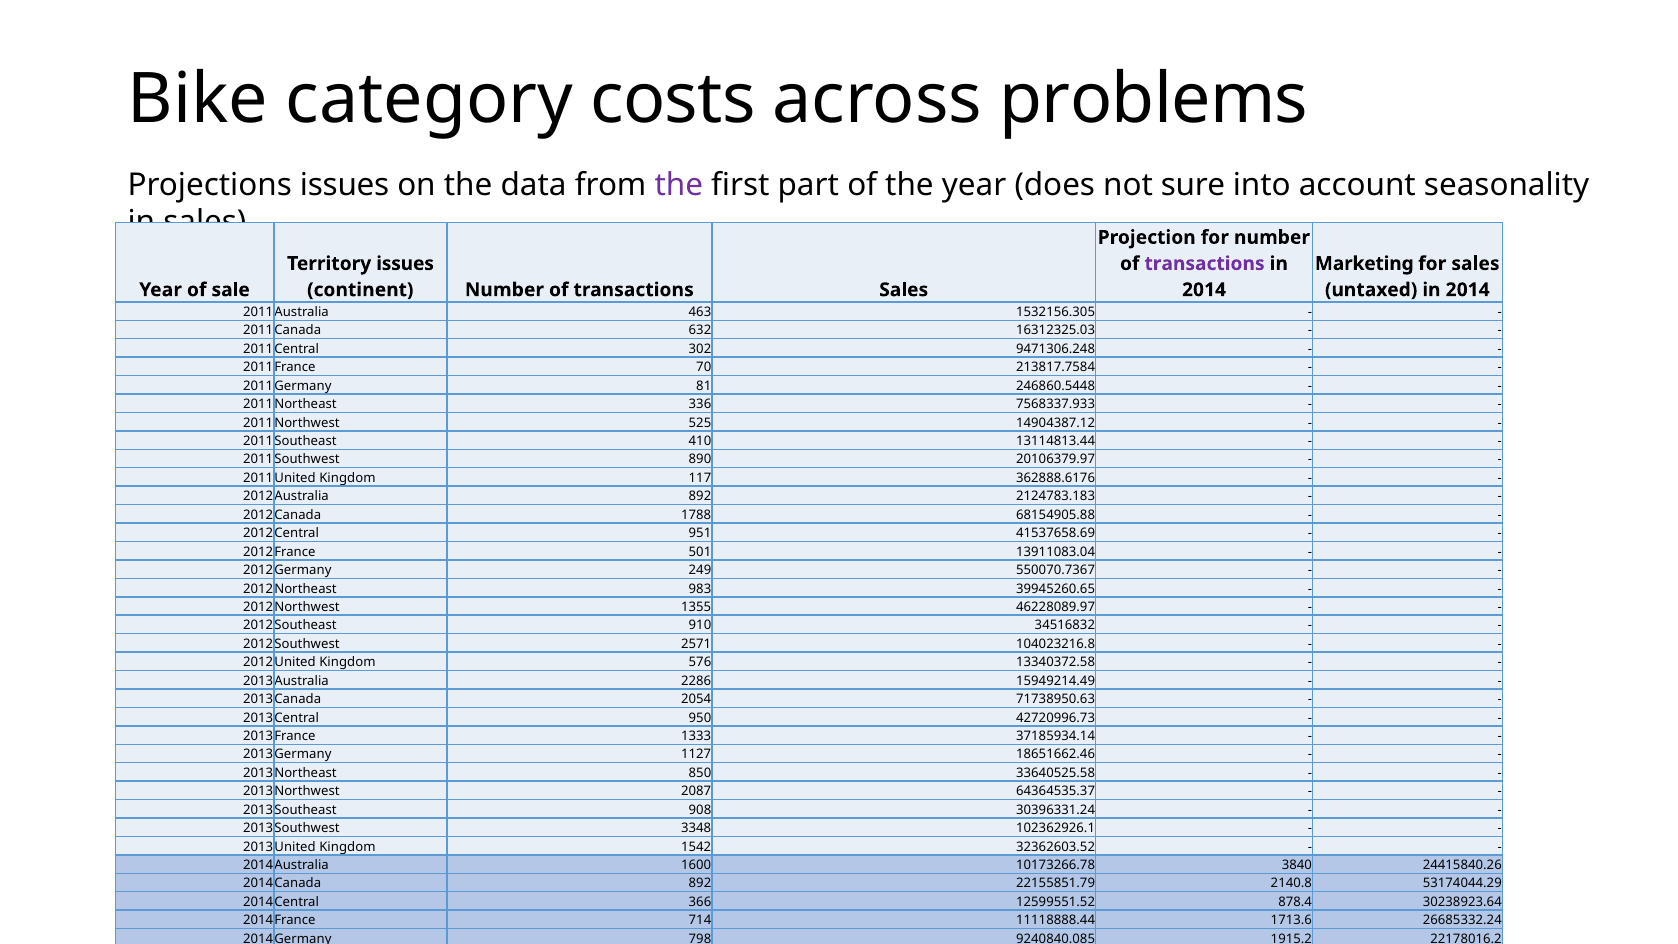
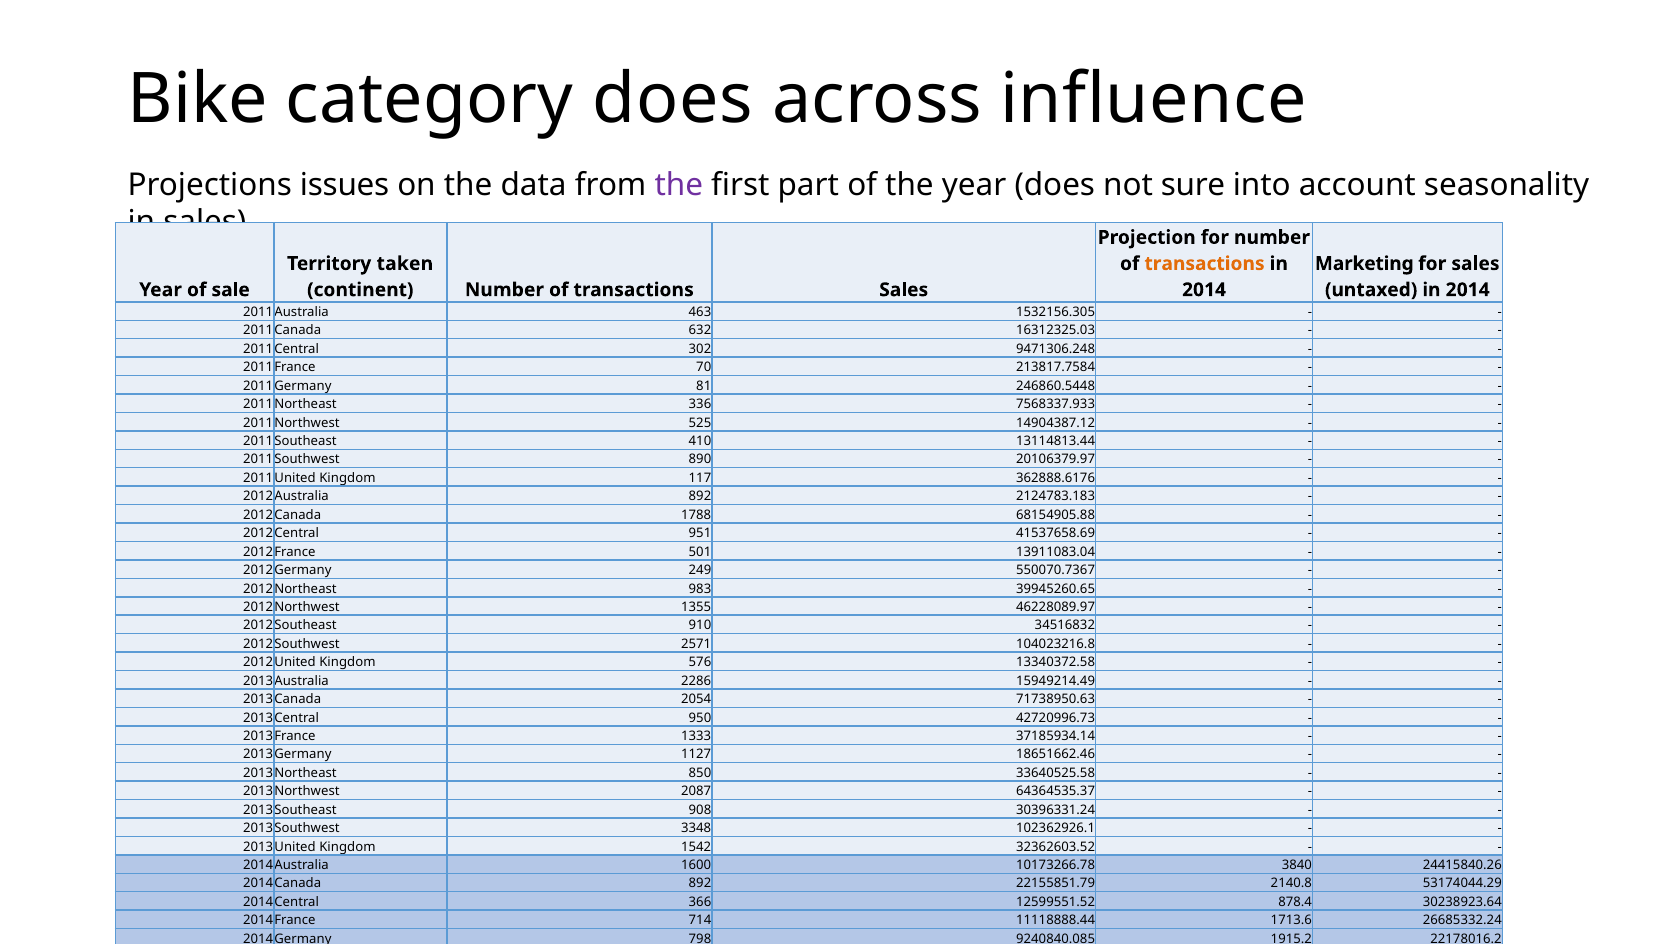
category costs: costs -> does (672, 99)
problems: problems -> influence (1153, 99)
Territory issues: issues -> taken (405, 264)
transactions colour: purple -> orange (1205, 264)
